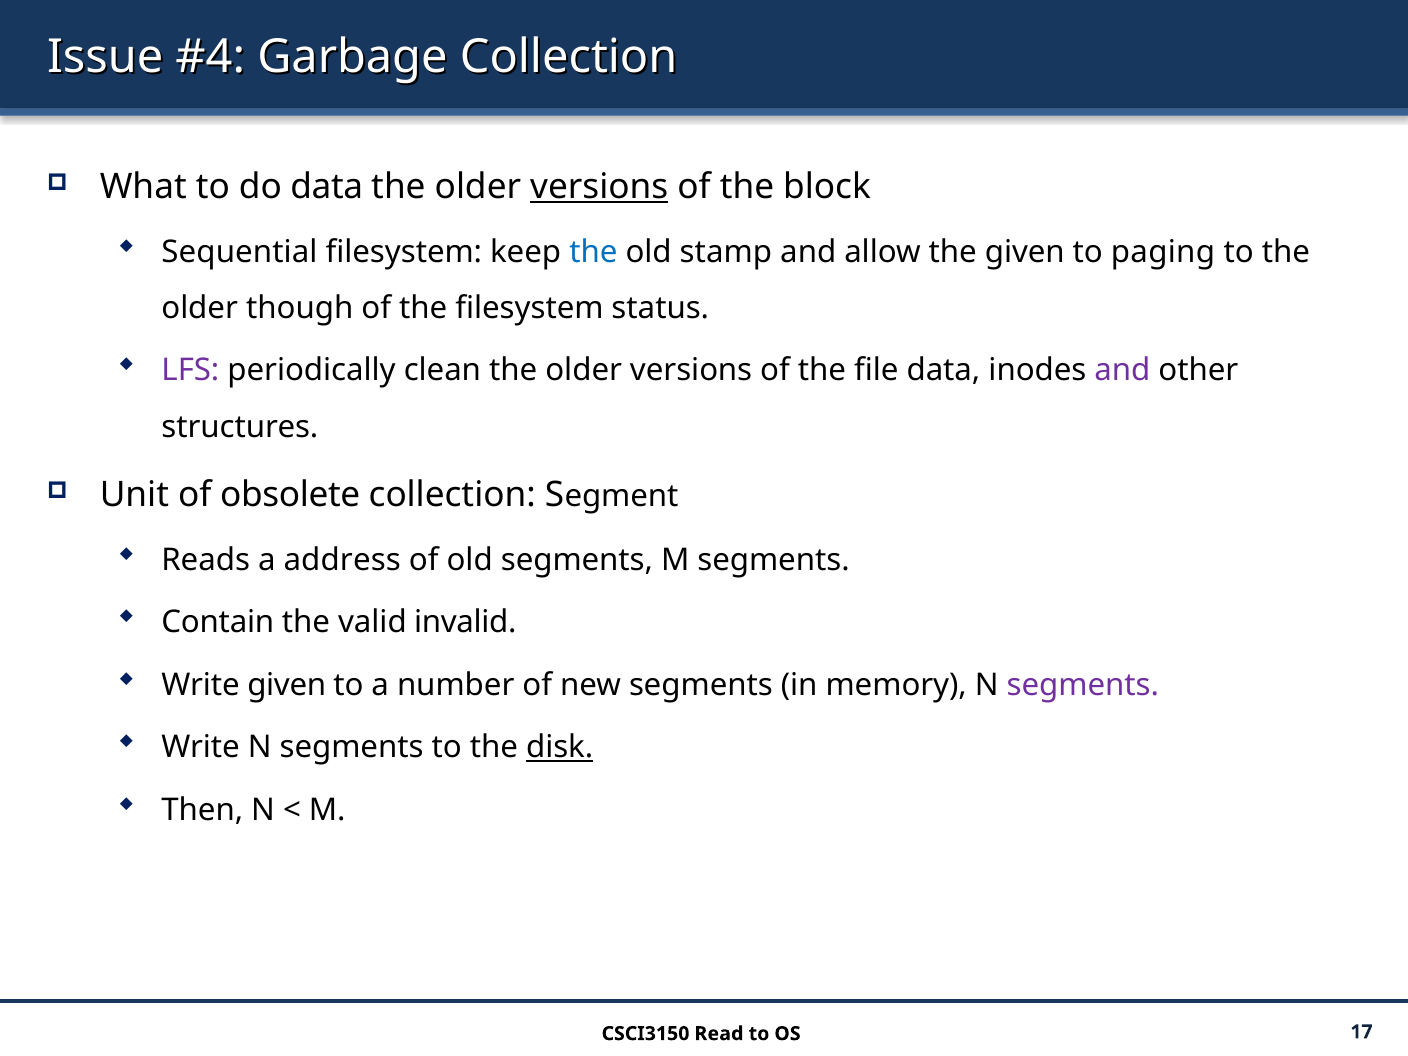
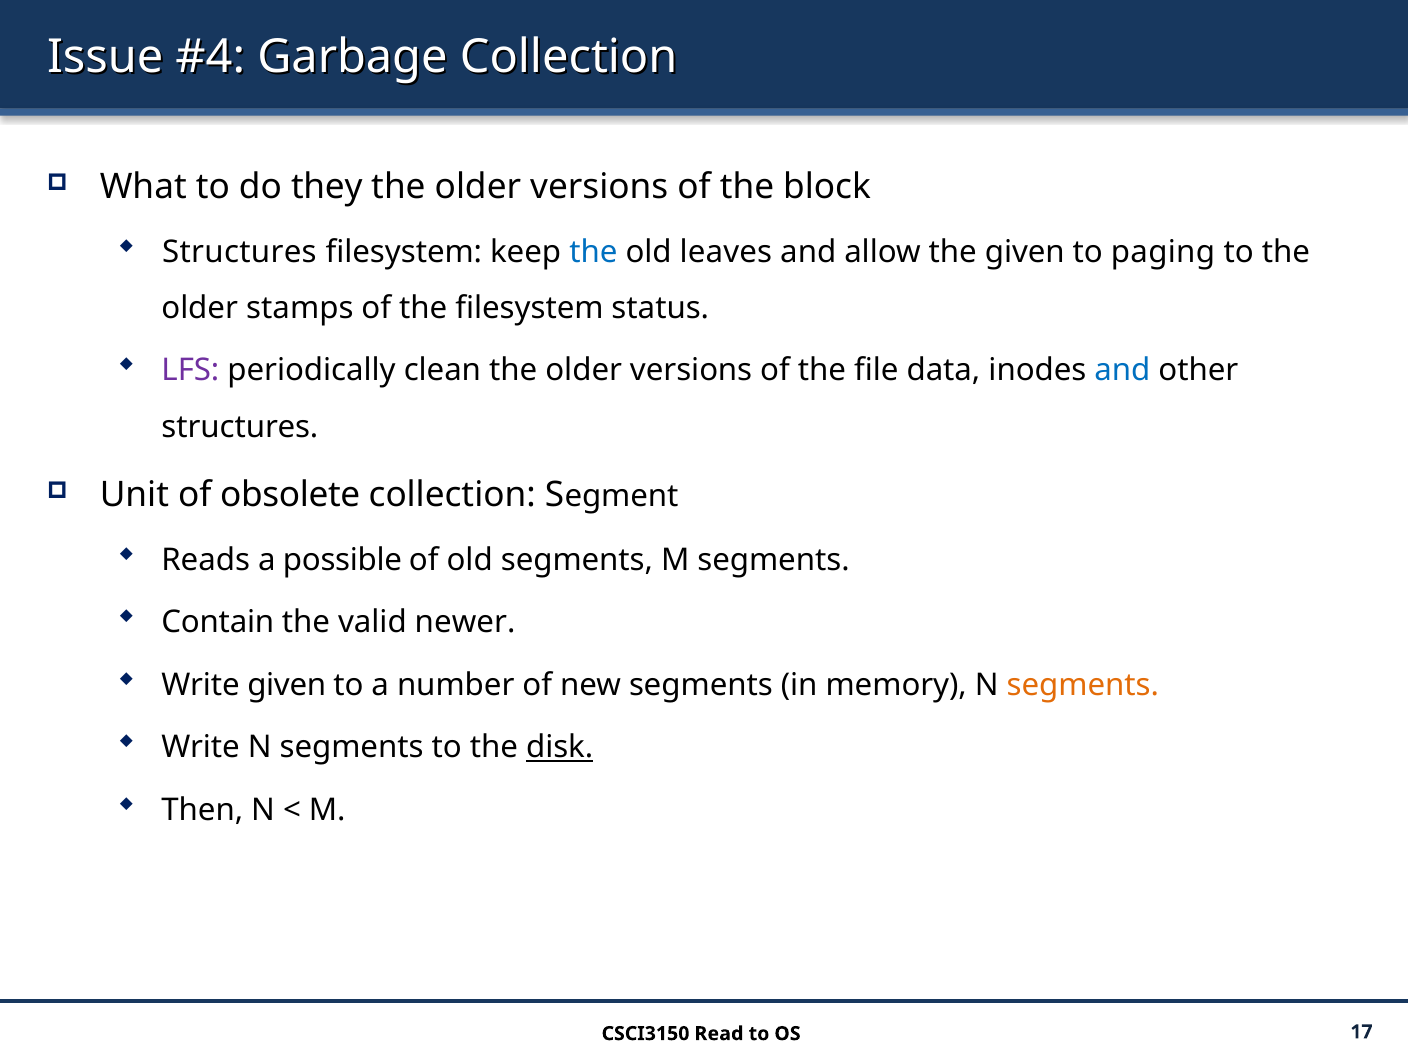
do data: data -> they (327, 187)
versions underline: present -> none (599, 187)
Sequential: Sequential -> Structures (239, 252)
stamp: stamp -> leaves (726, 252)
though: though -> stamps (300, 308)
and colour: purple -> blue (1122, 371)
address: address -> possible (342, 560)
invalid: invalid -> newer (465, 622)
segments colour: purple -> orange (1083, 685)
